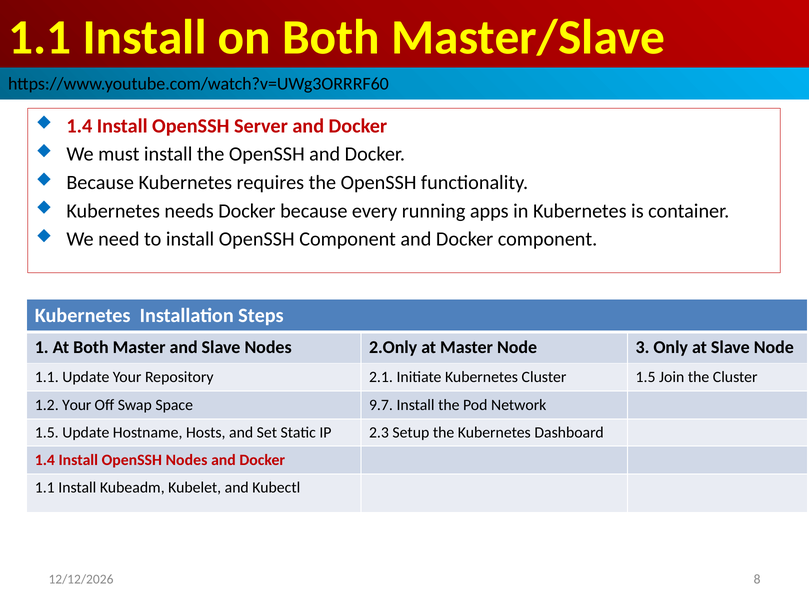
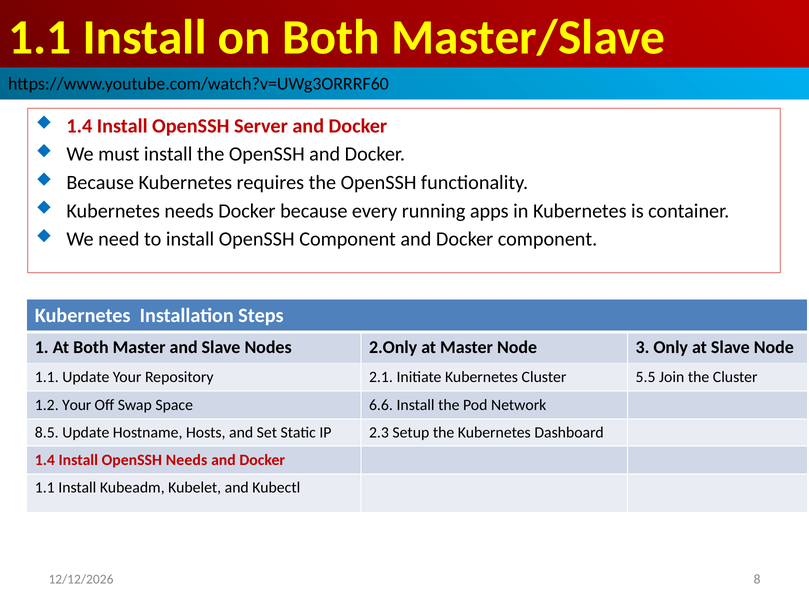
Cluster 1.5: 1.5 -> 5.5 (646, 377)
9.7: 9.7 -> 6.6 (381, 405)
1.5: 1.5 -> 8.5 (47, 432)
OpenSSH Nodes: Nodes -> Needs (187, 460)
